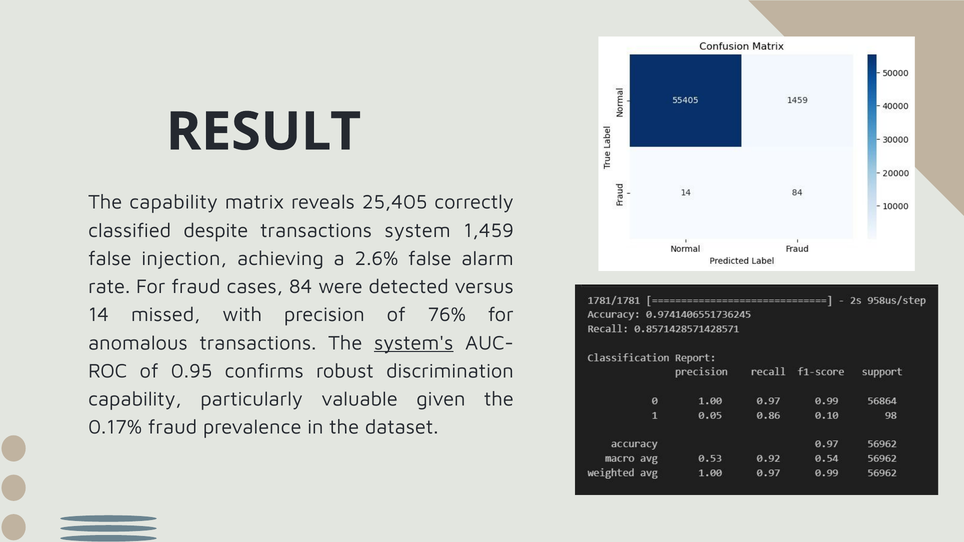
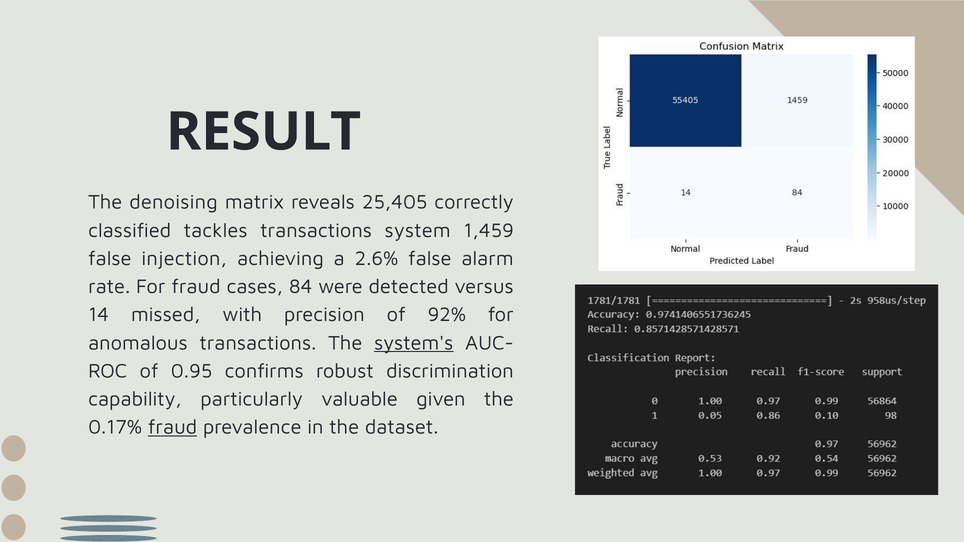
The capability: capability -> denoising (174, 202)
despite: despite -> tackles (216, 231)
76%: 76% -> 92% (447, 315)
fraud underline: none -> present (173, 427)
